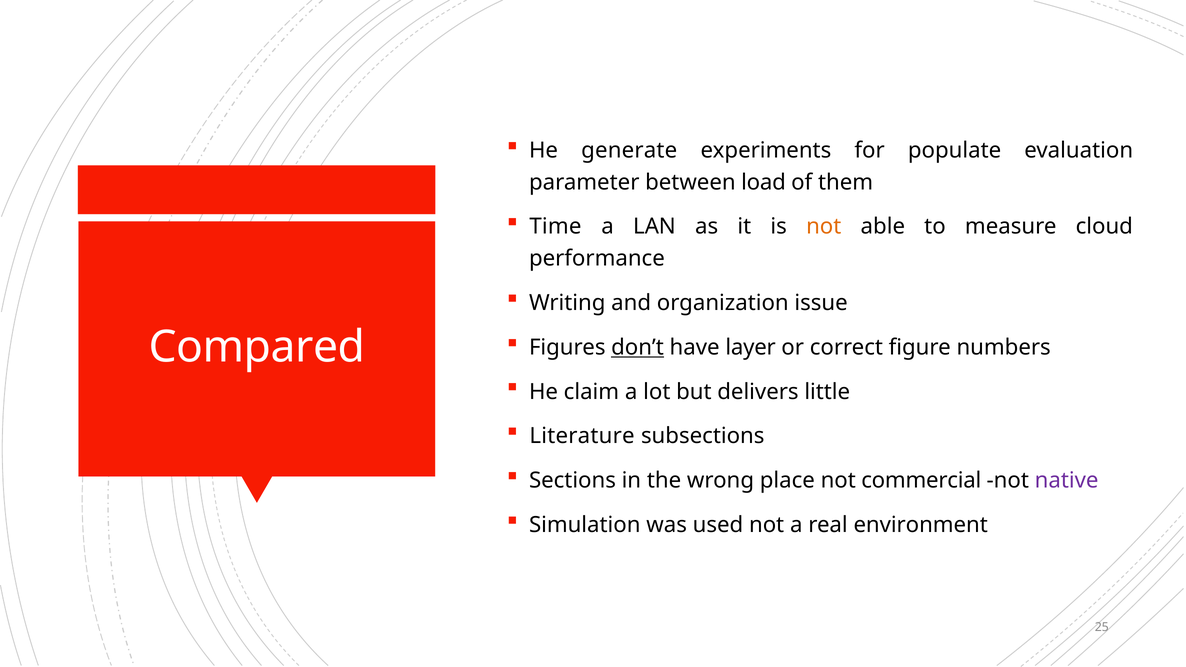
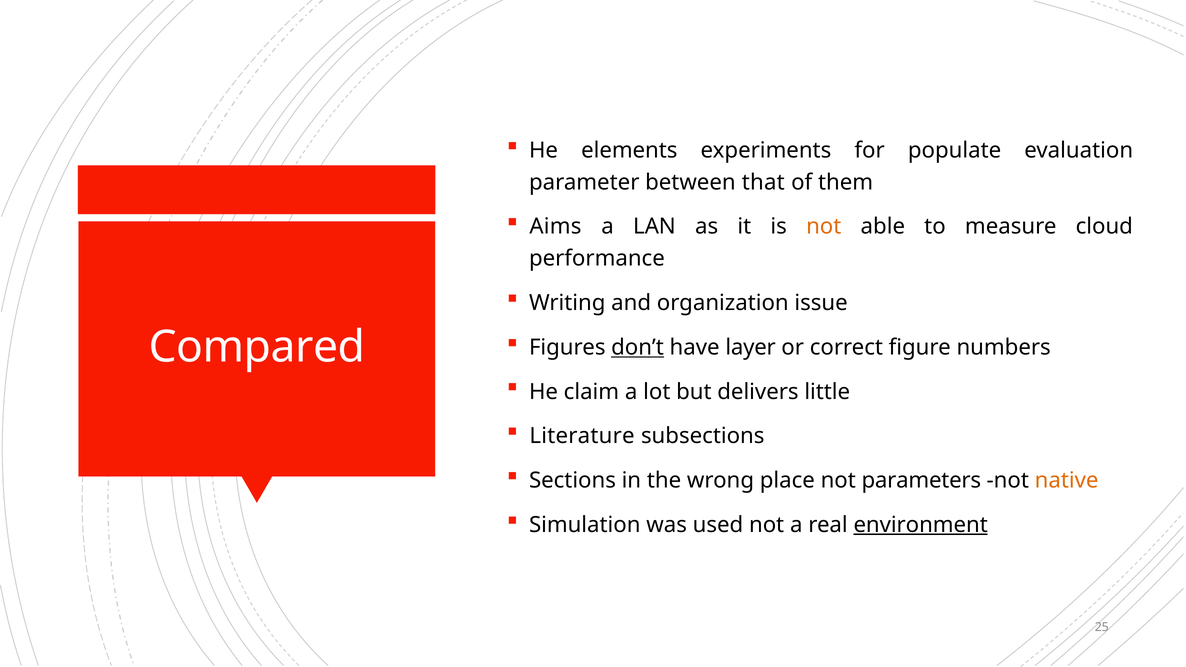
generate: generate -> elements (629, 150)
load: load -> that (763, 182)
Time: Time -> Aims (555, 227)
commercial: commercial -> parameters (921, 481)
native colour: purple -> orange (1067, 481)
environment underline: none -> present (921, 525)
